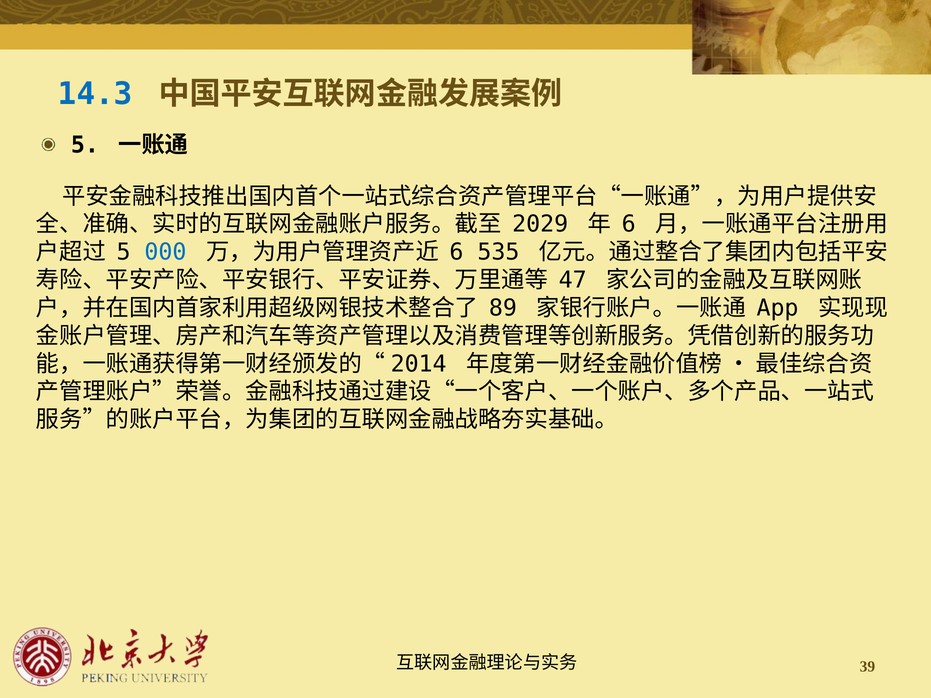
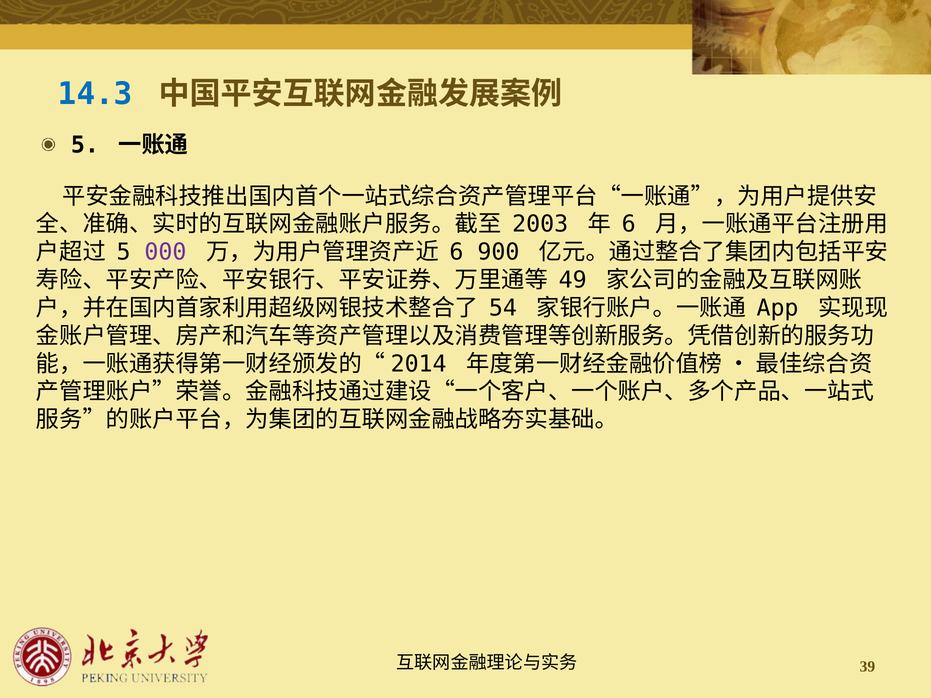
2029: 2029 -> 2003 (540, 224)
000 colour: blue -> purple (165, 252)
535: 535 -> 900 (498, 252)
47: 47 -> 49 (573, 280)
89: 89 -> 54 (503, 308)
